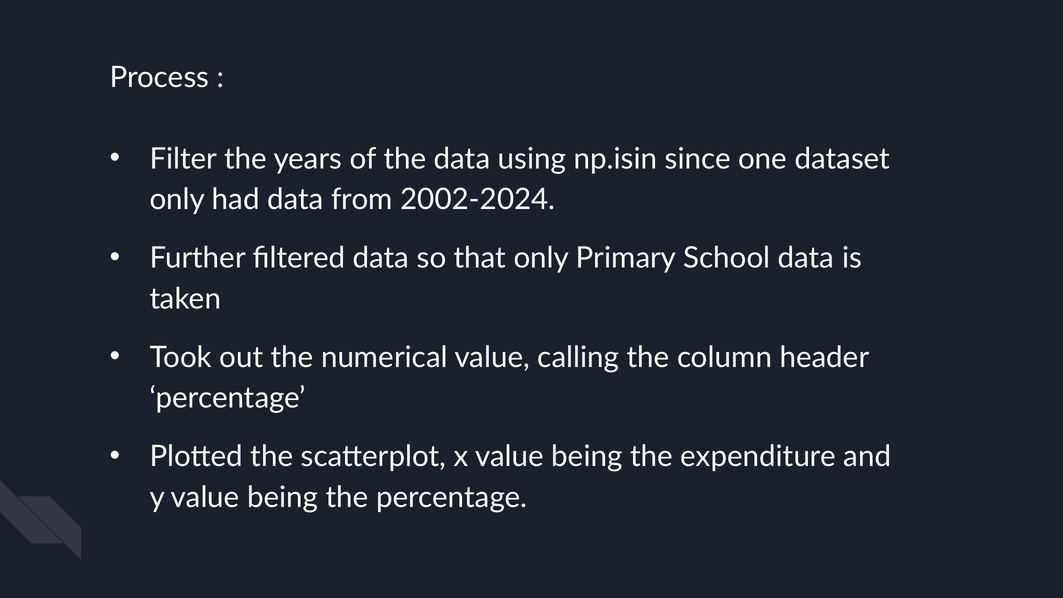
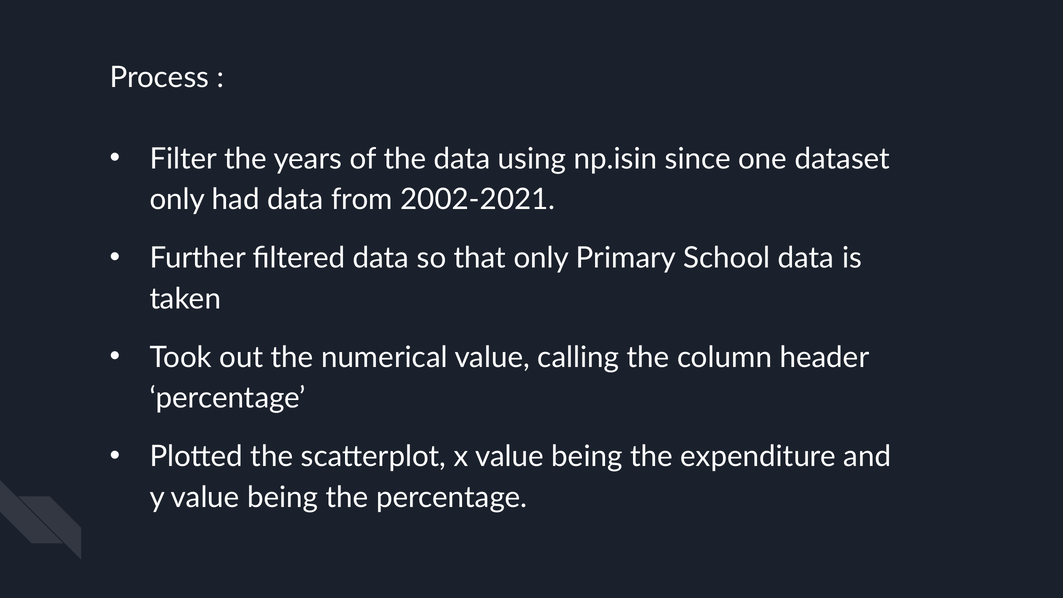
2002-2024: 2002-2024 -> 2002-2021 (478, 200)
